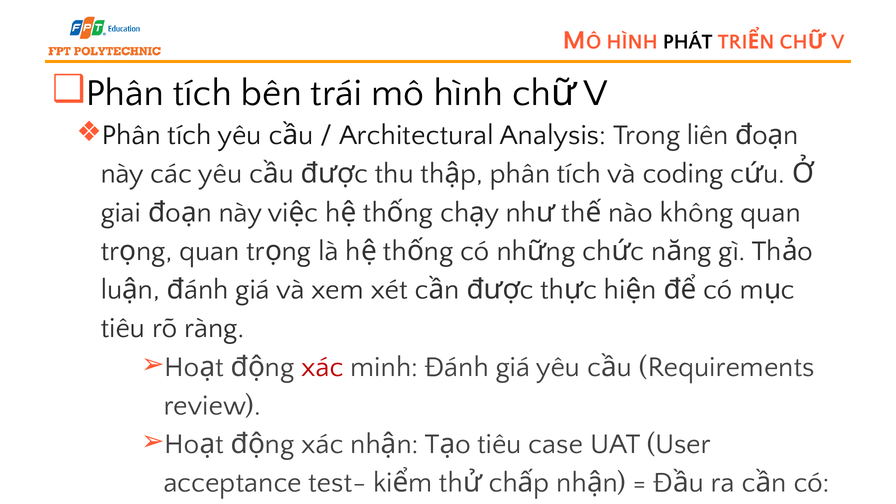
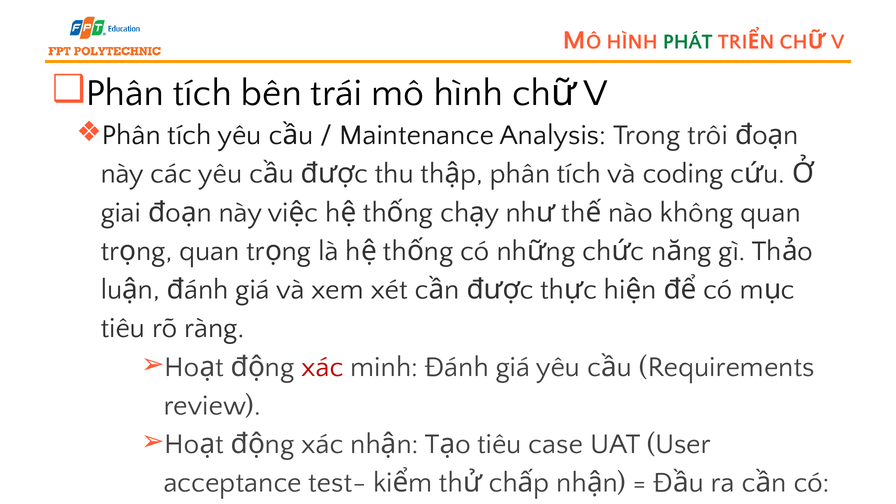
PHÁT colour: black -> green (688, 42)
Architectural: Architectural -> Maintenance (417, 135)
liên: liên -> trôi (708, 135)
